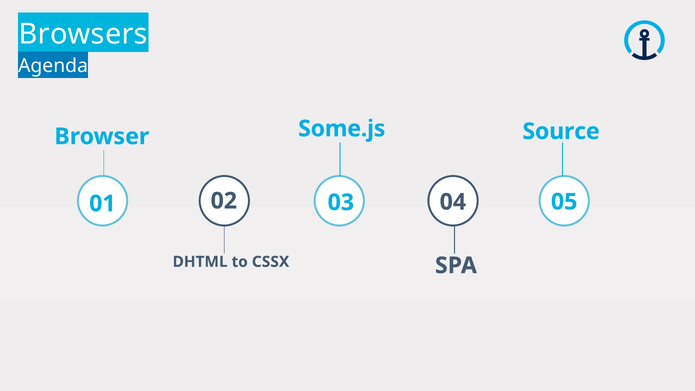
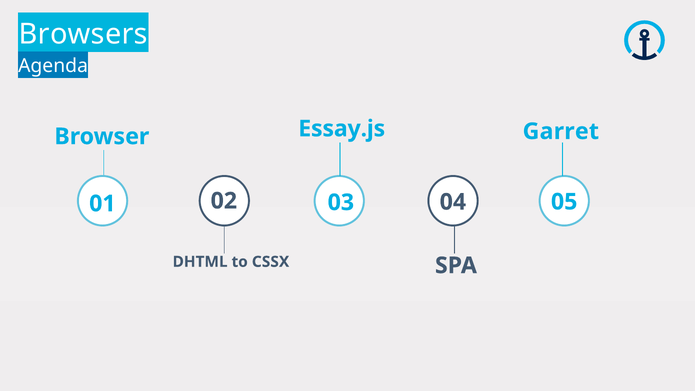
Source: Source -> Garret (561, 131)
Some.js: Some.js -> Essay.js (342, 129)
